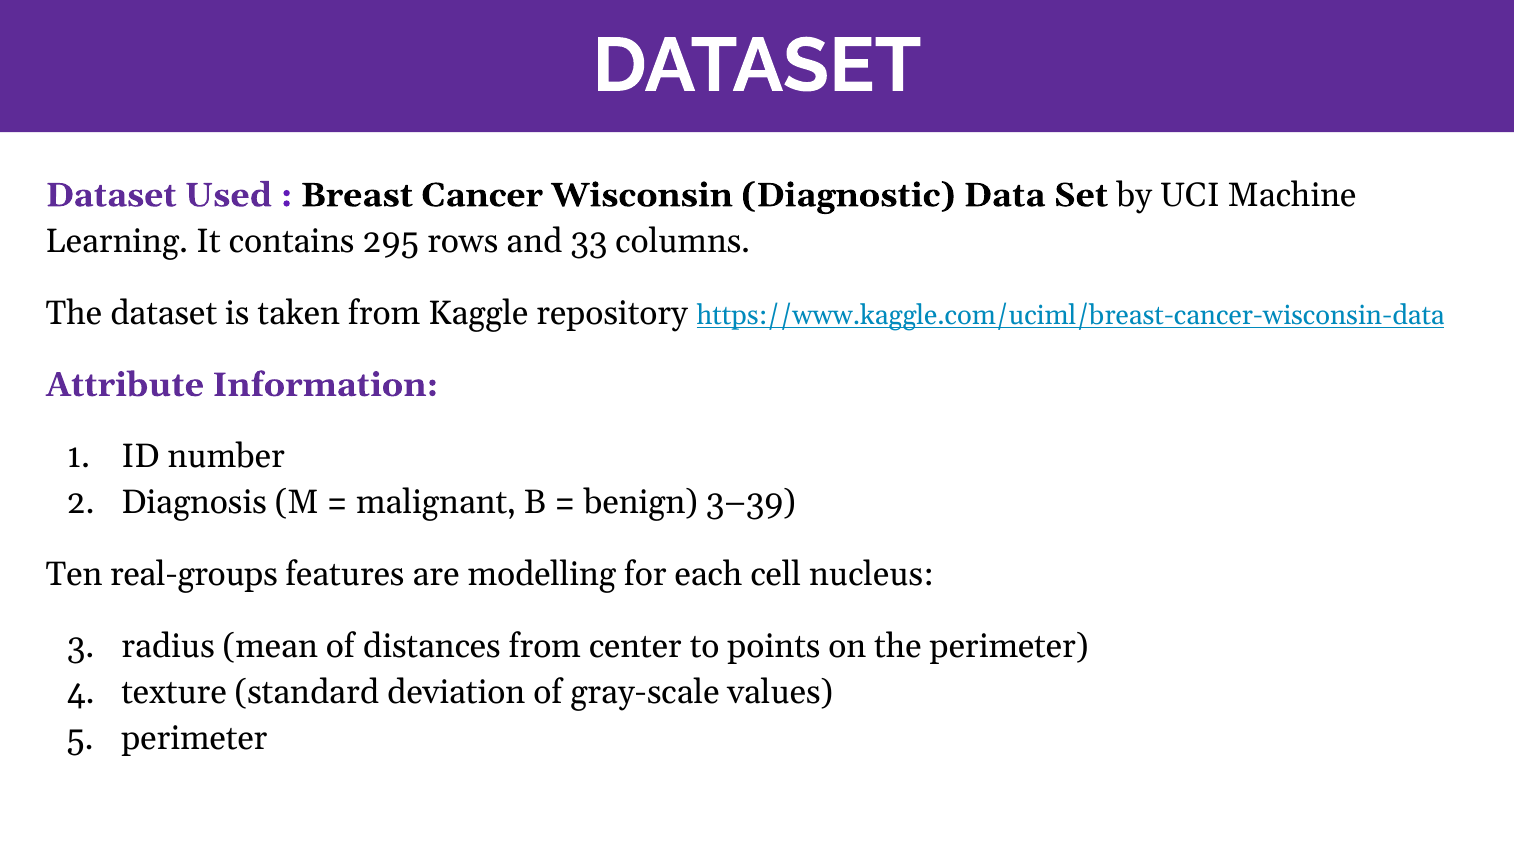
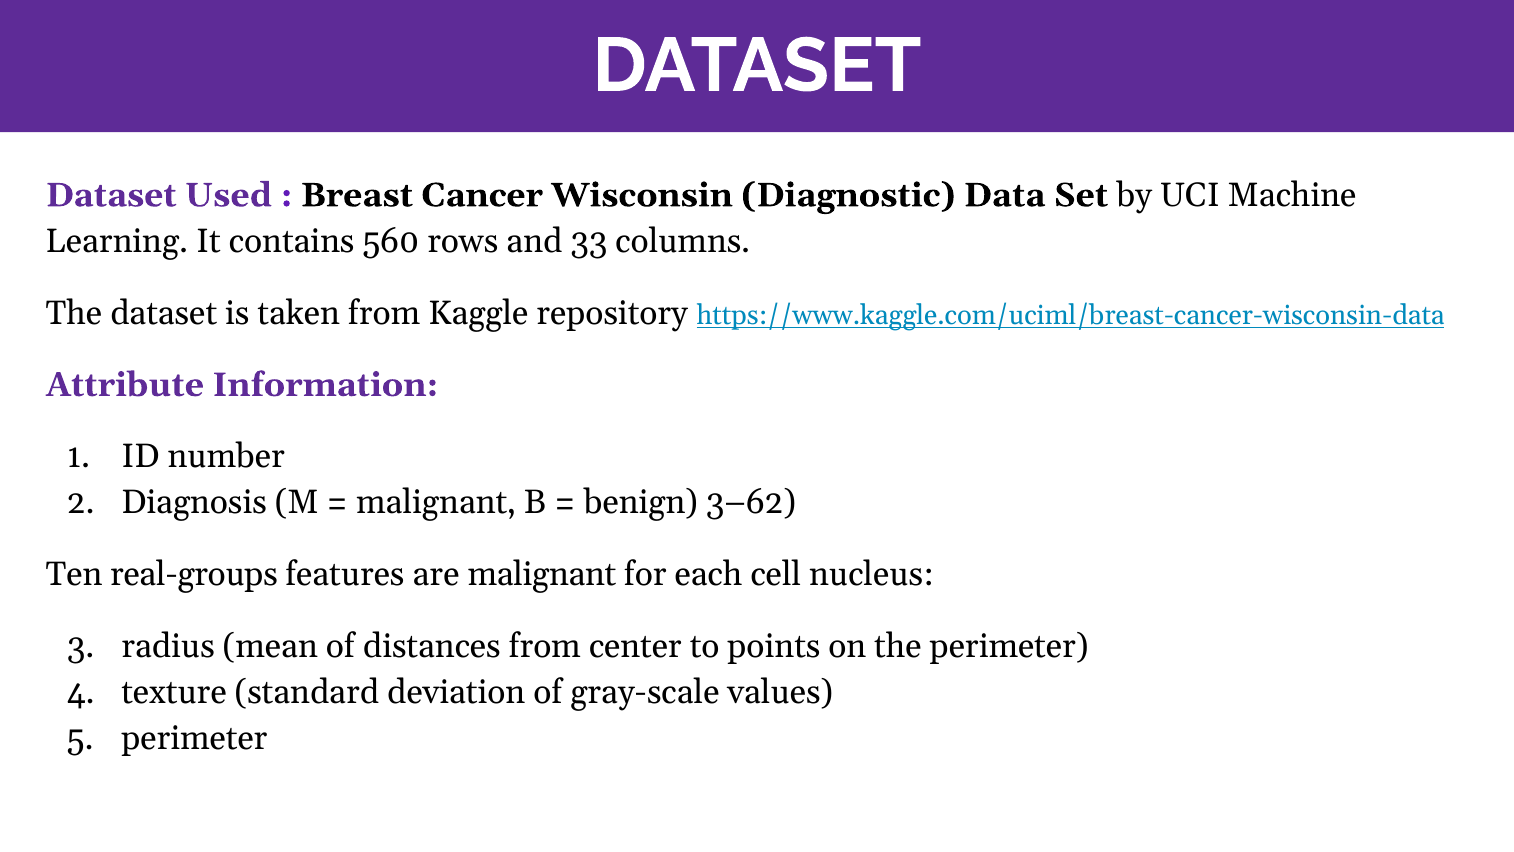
295: 295 -> 560 (391, 241)
3–39: 3–39 -> 3–62 (751, 503)
are modelling: modelling -> malignant (542, 574)
